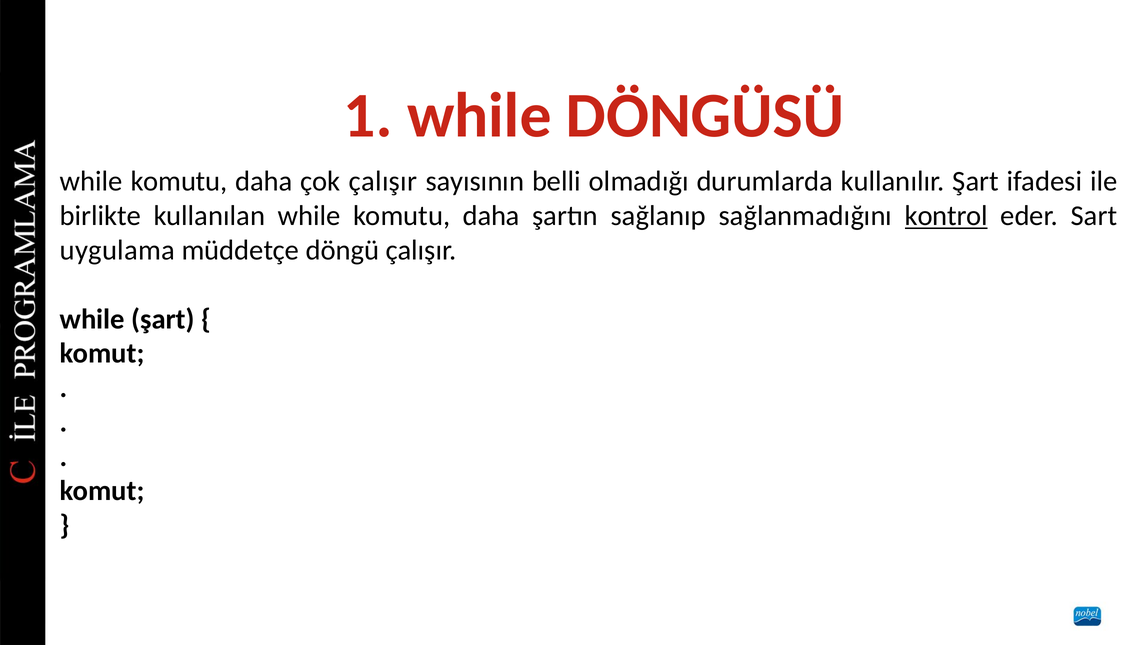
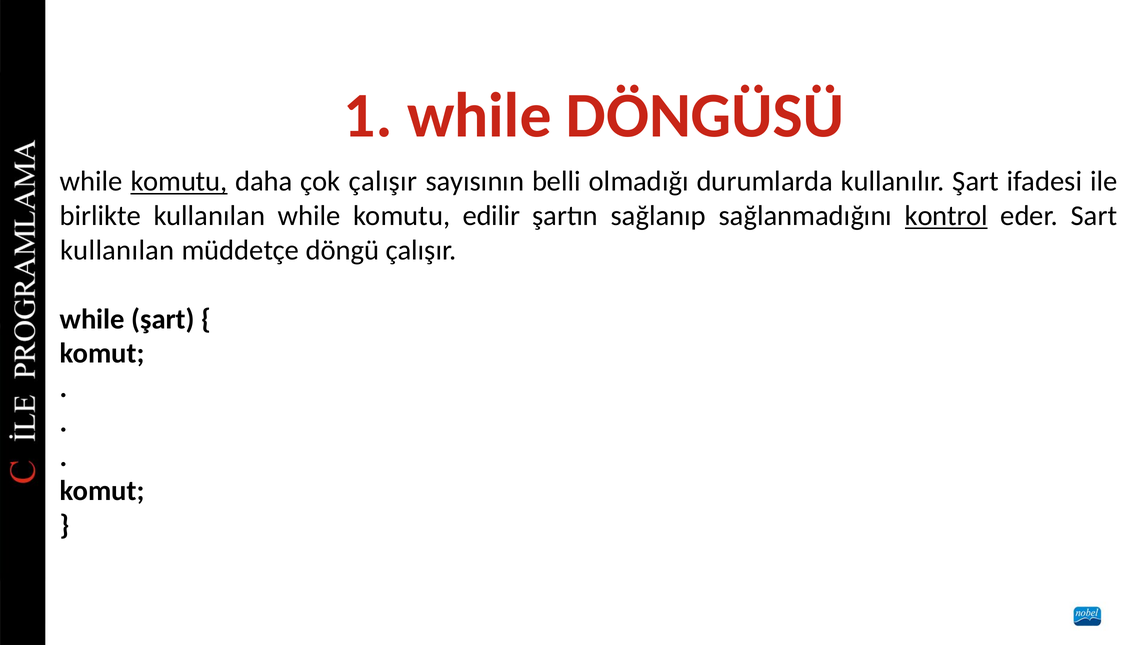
komutu underline: none -> present (179, 181)
kullanılan while komutu daha: daha -> edilir (491, 216)
uygulama: uygulama -> kullanılan (117, 250)
